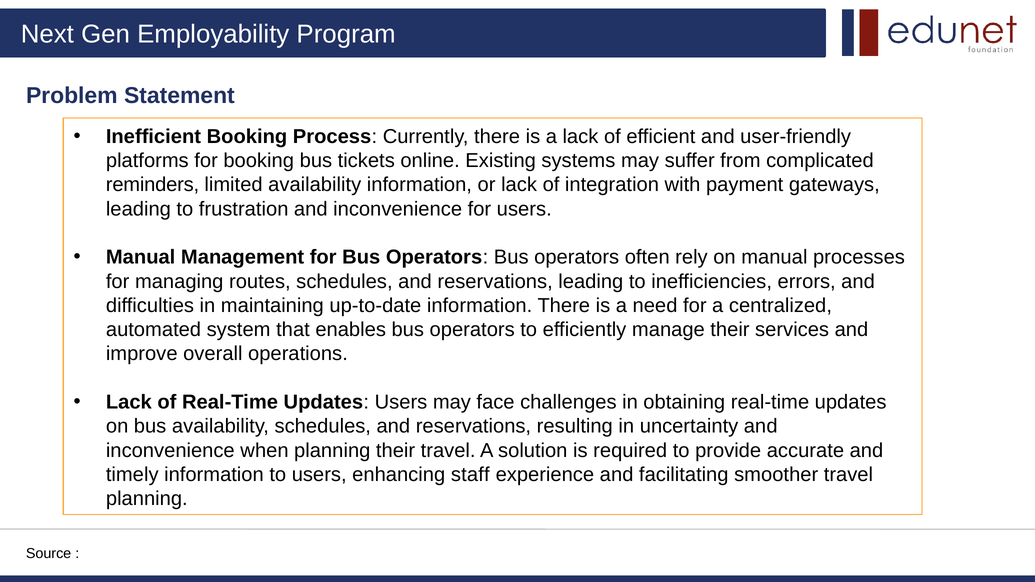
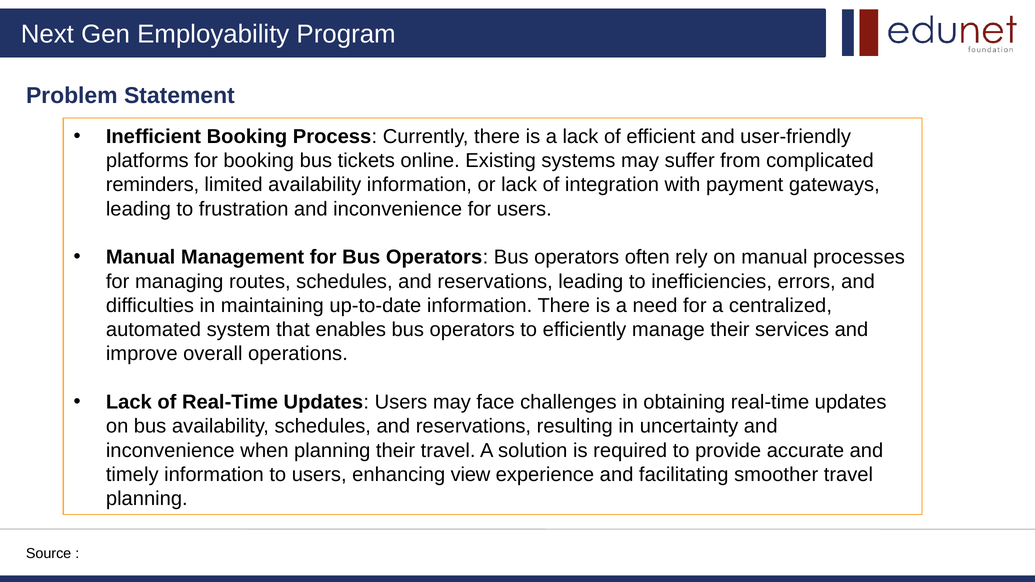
staff: staff -> view (470, 475)
